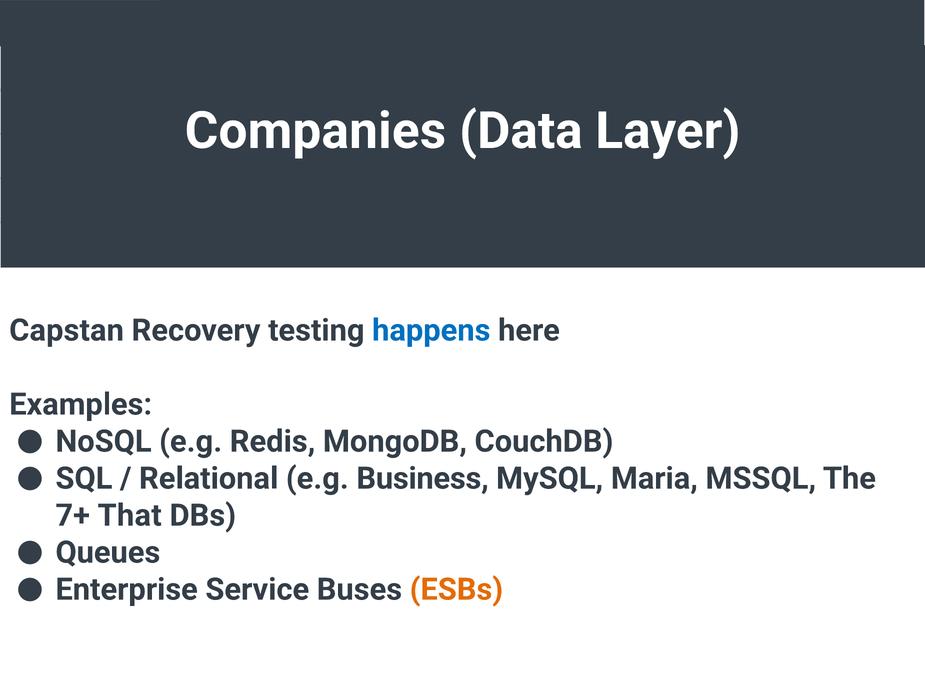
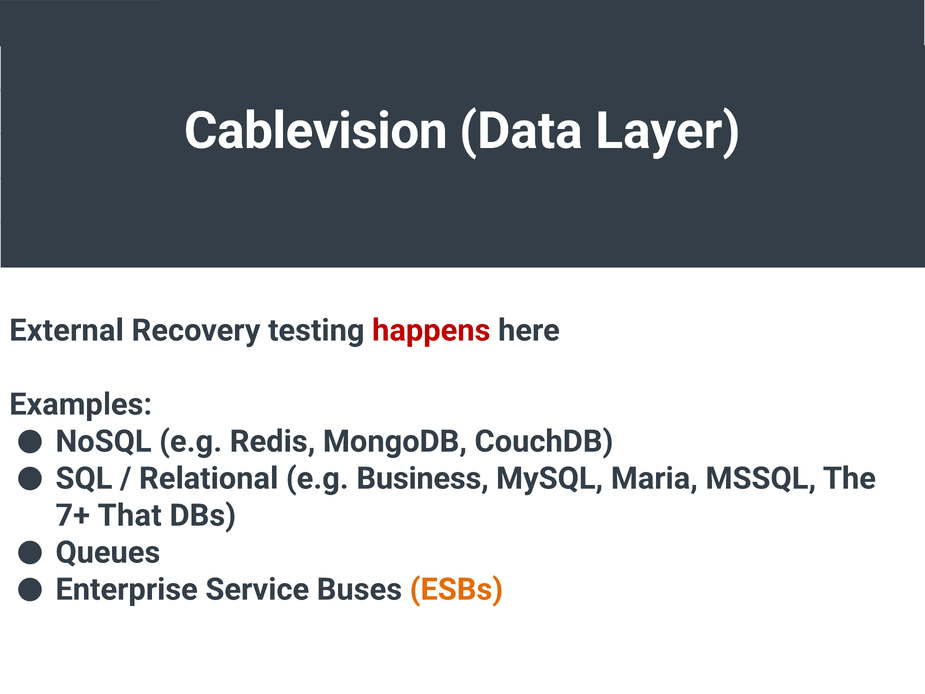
Companies: Companies -> Cablevision (316, 131)
Capstan: Capstan -> External (67, 330)
happens colour: blue -> red (431, 330)
